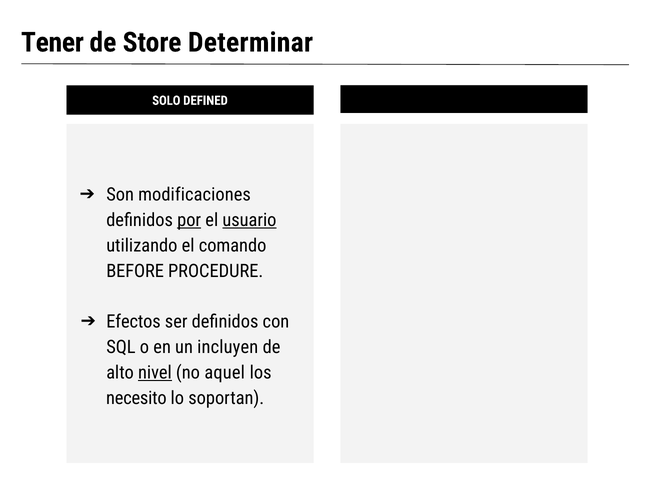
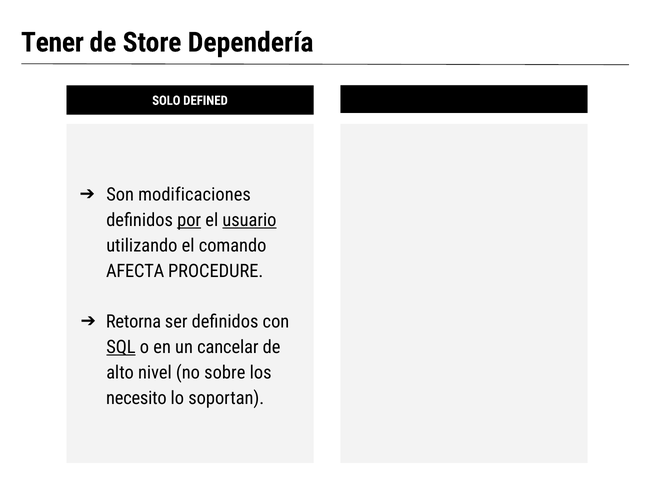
Determinar: Determinar -> Dependería (251, 42)
BEFORE: BEFORE -> AFECTA (135, 271)
Efectos: Efectos -> Retorna (134, 322)
SQL underline: none -> present (121, 347)
incluyen: incluyen -> cancelar (228, 347)
nivel underline: present -> none (155, 372)
aquel: aquel -> sobre (225, 372)
